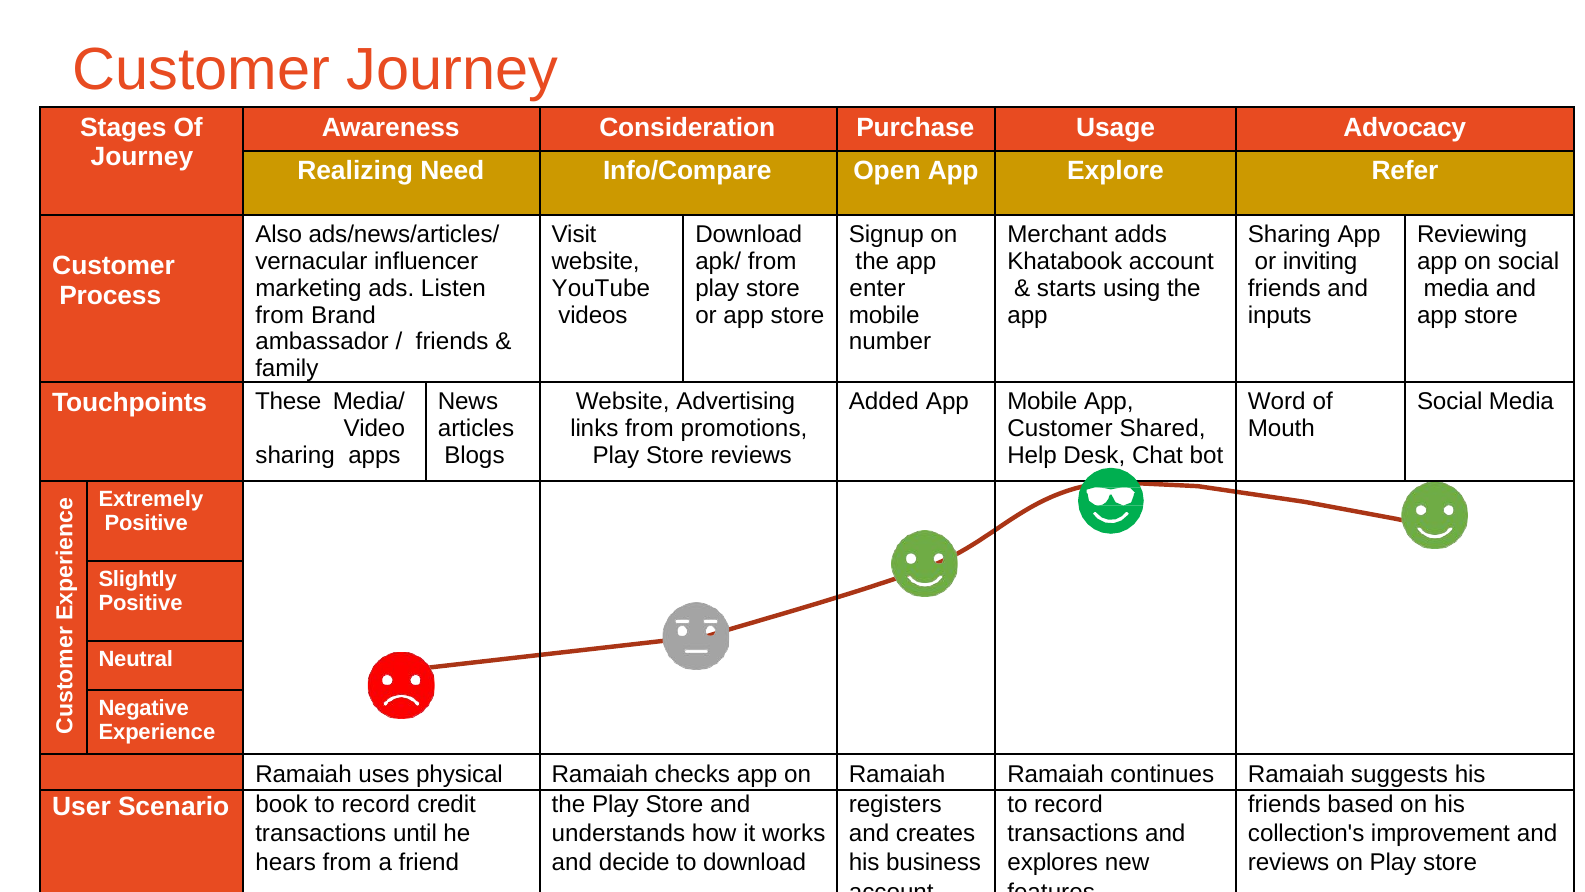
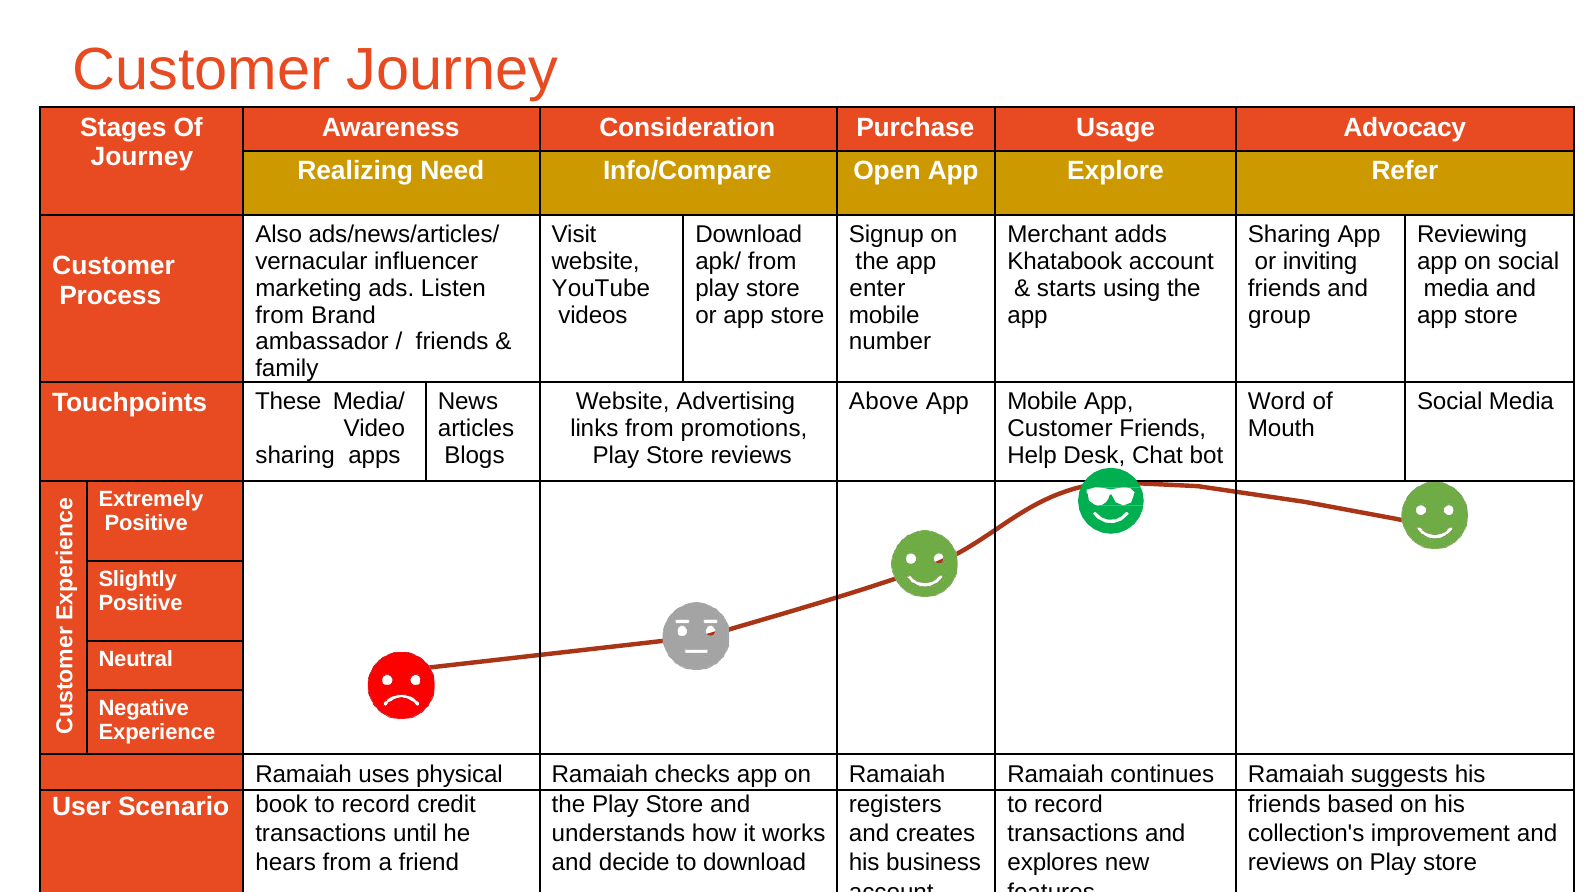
inputs: inputs -> group (1279, 315)
Added: Added -> Above (884, 401)
Customer Shared: Shared -> Friends (1163, 428)
